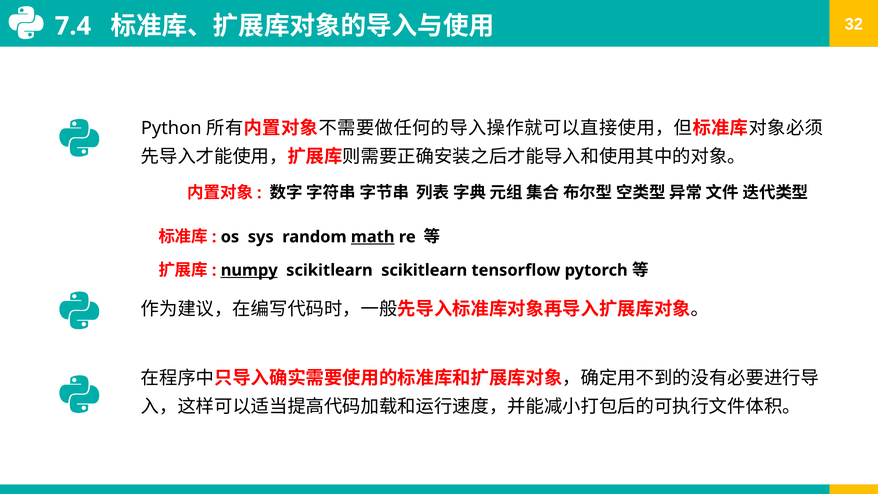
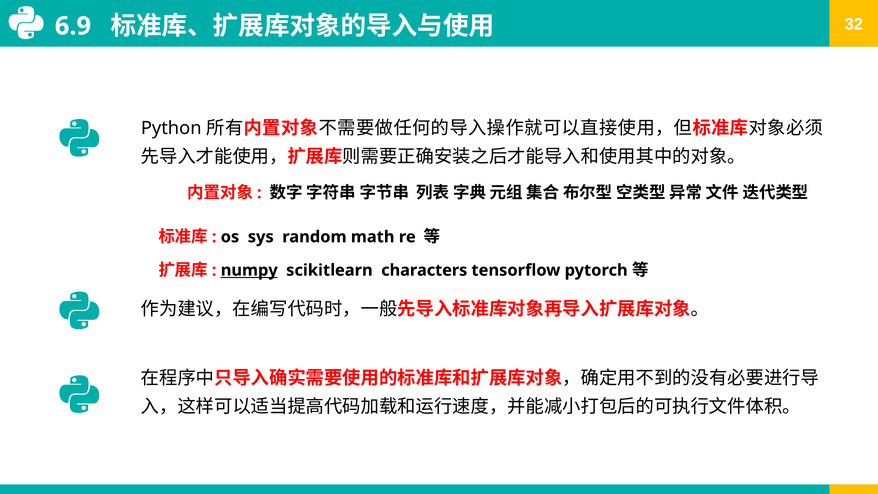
7.4: 7.4 -> 6.9 (73, 26)
math underline: present -> none (373, 237)
scikitlearn scikitlearn: scikitlearn -> characters (424, 270)
